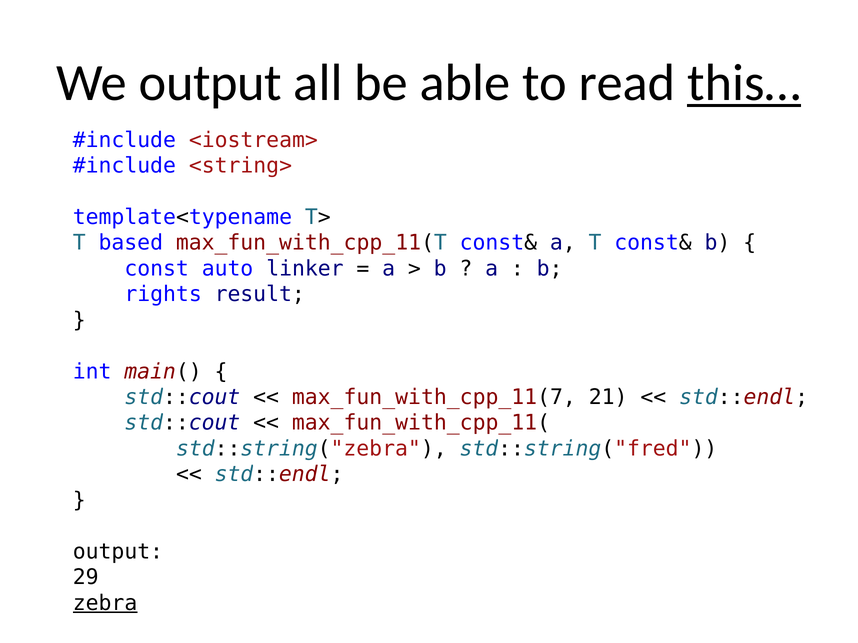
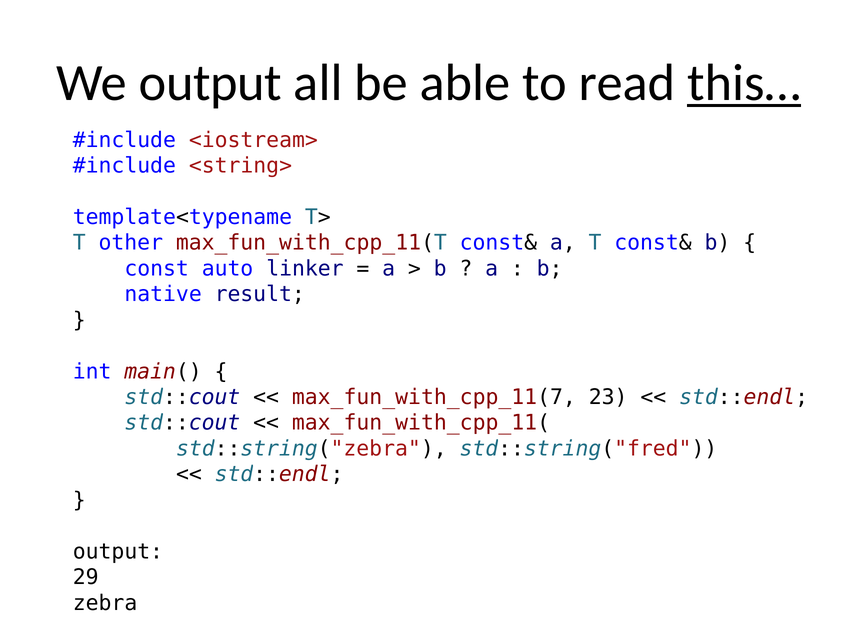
based: based -> other (131, 243)
rights: rights -> native (163, 295)
21: 21 -> 23 (608, 397)
zebra underline: present -> none (105, 603)
